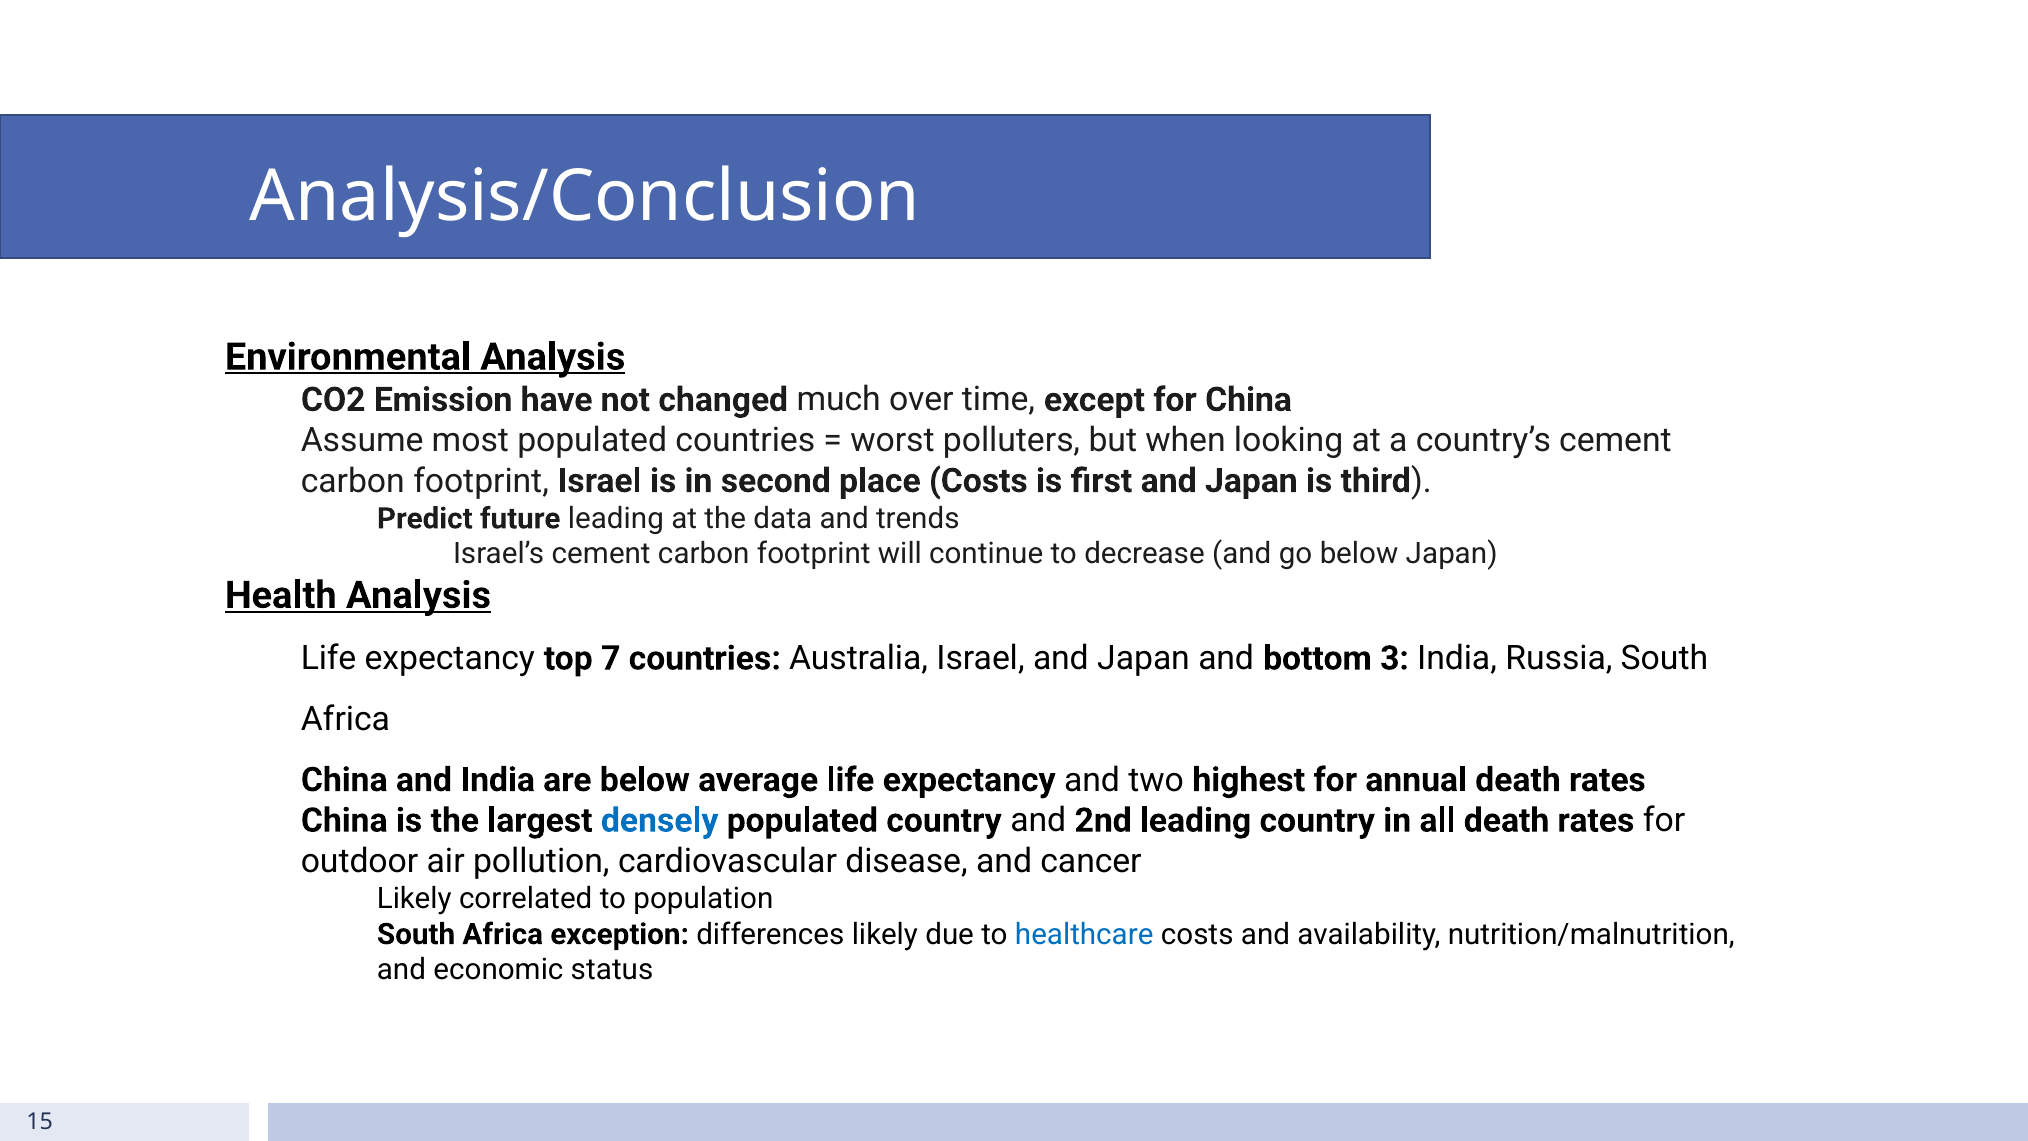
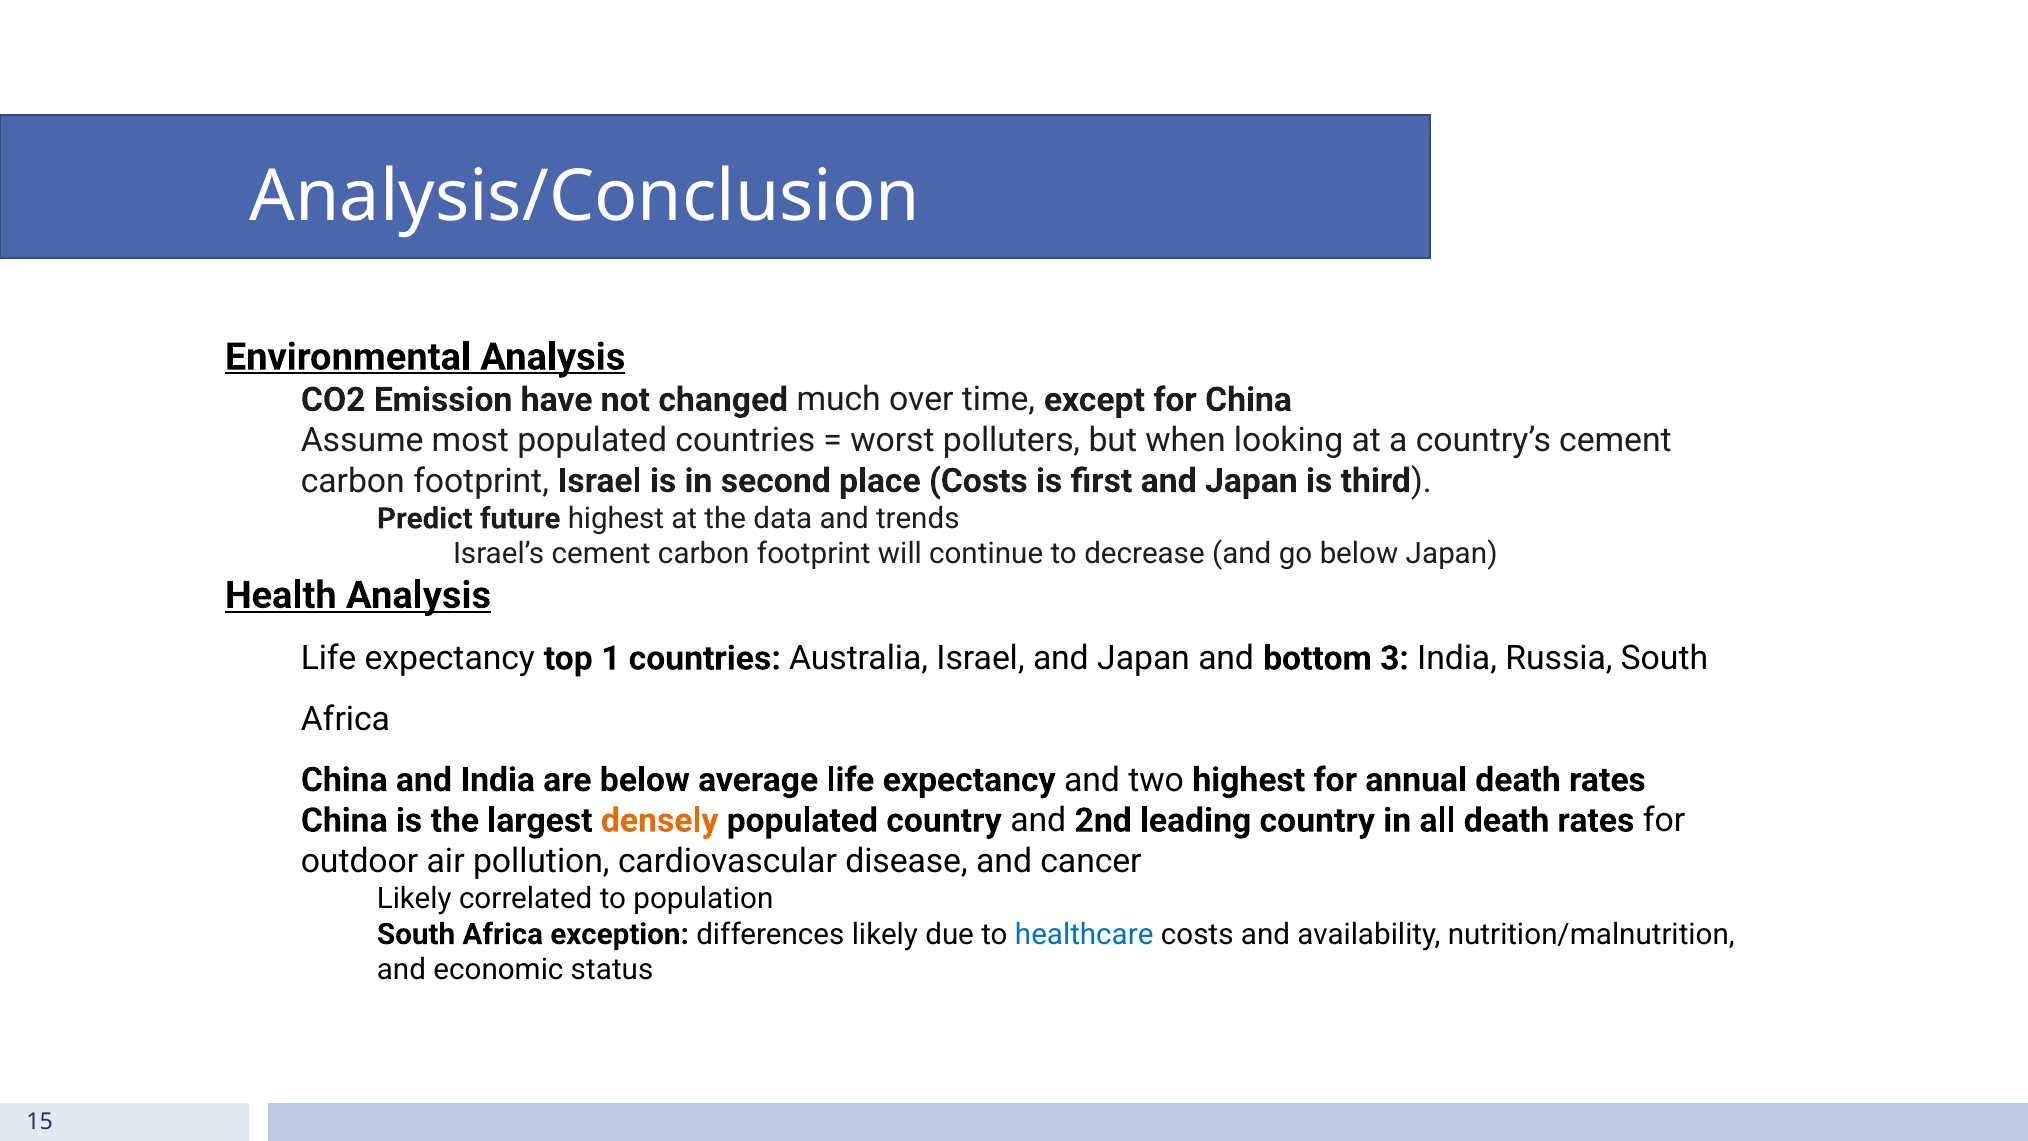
future leading: leading -> highest (616, 519)
7: 7 -> 1 (611, 658)
densely colour: blue -> orange (660, 820)
